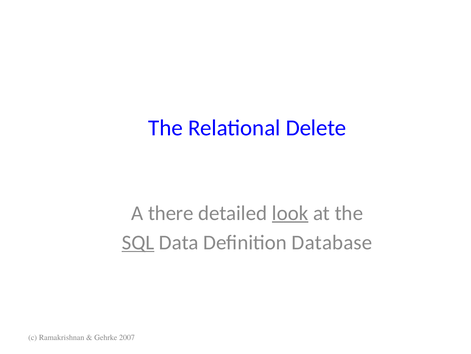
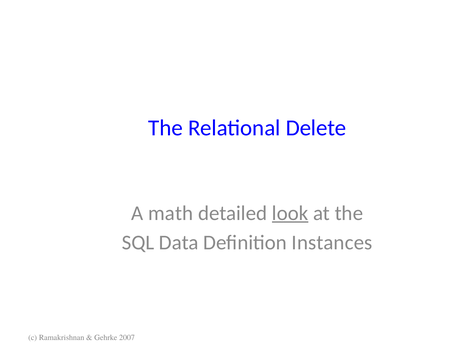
there: there -> math (171, 213)
SQL underline: present -> none (138, 242)
Database: Database -> Instances (332, 242)
